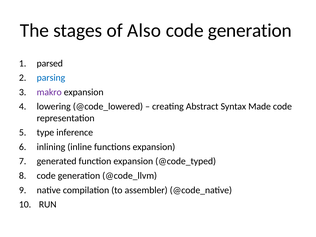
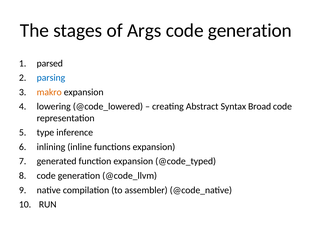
Also: Also -> Args (144, 31)
makro colour: purple -> orange (49, 92)
Made: Made -> Broad (260, 107)
